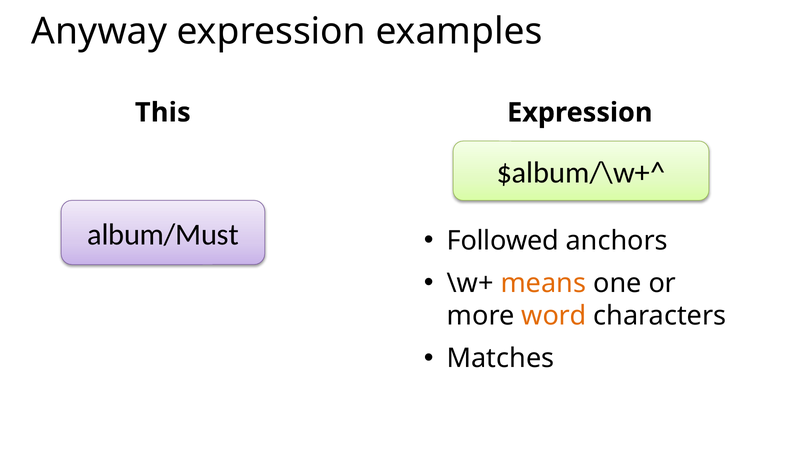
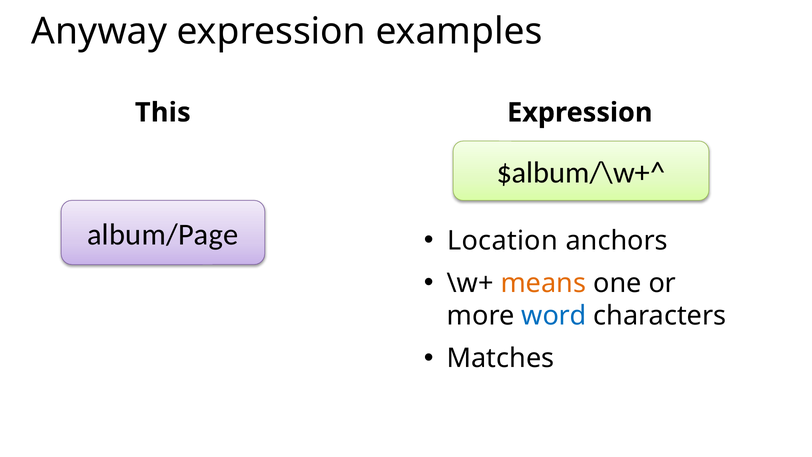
album/Must: album/Must -> album/Page (163, 234)
Followed: Followed -> Location (503, 240)
word colour: orange -> blue (554, 316)
